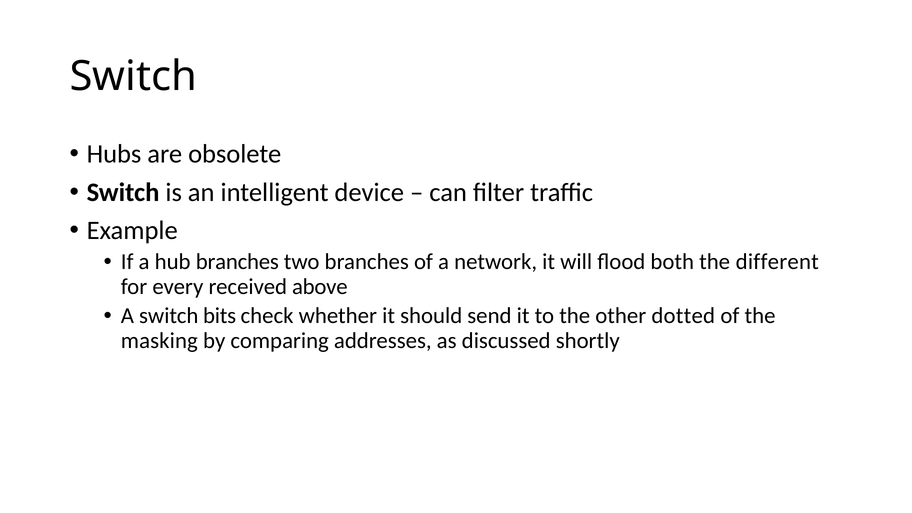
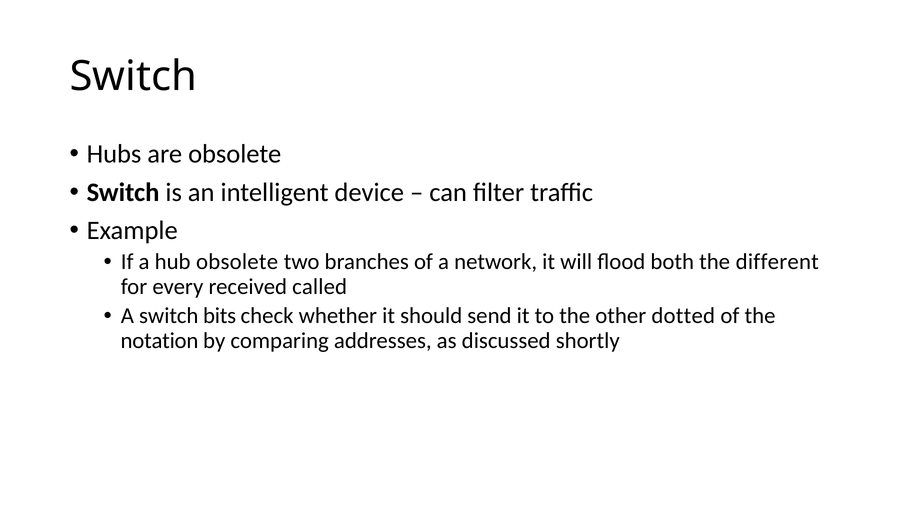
hub branches: branches -> obsolete (237, 262)
above: above -> called (320, 287)
masking: masking -> notation (160, 341)
